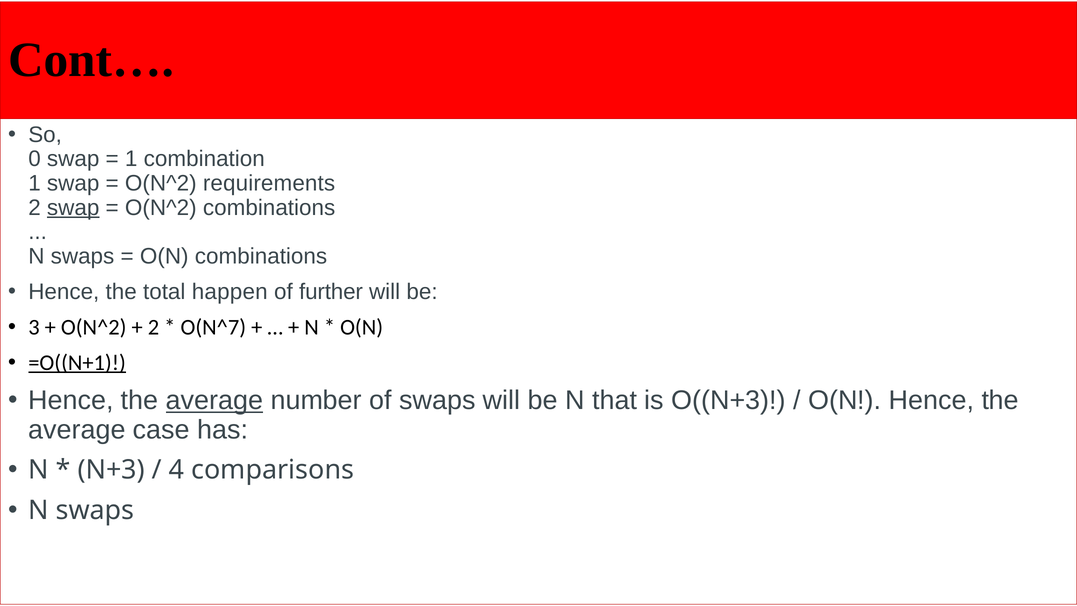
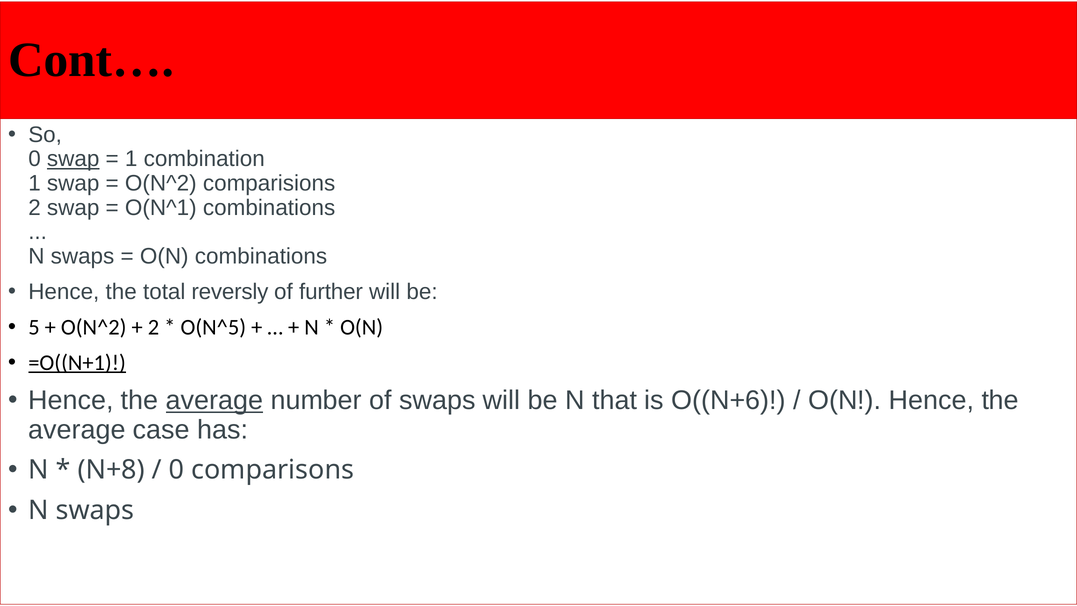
swap underline: none -> present (73, 159)
requirements: requirements -> comparisions (269, 183)
swap underline: present -> none (73, 208)
O(N^2: O(N^2 -> O(N^1 (161, 208)
happen: happen -> reversly (230, 292)
3: 3 -> 5 (34, 327)
O(N^7: O(N^7 -> O(N^5 (213, 327)
O((N+3: O((N+3 -> O((N+6 (729, 400)
N+3: N+3 -> N+8 (111, 470)
4: 4 -> 0 (177, 470)
